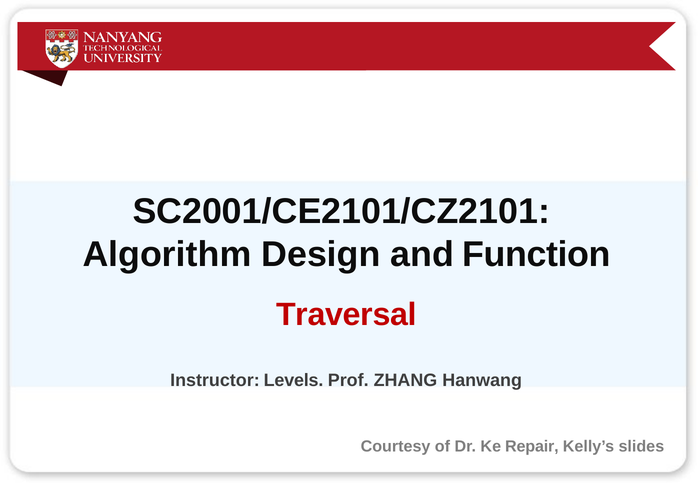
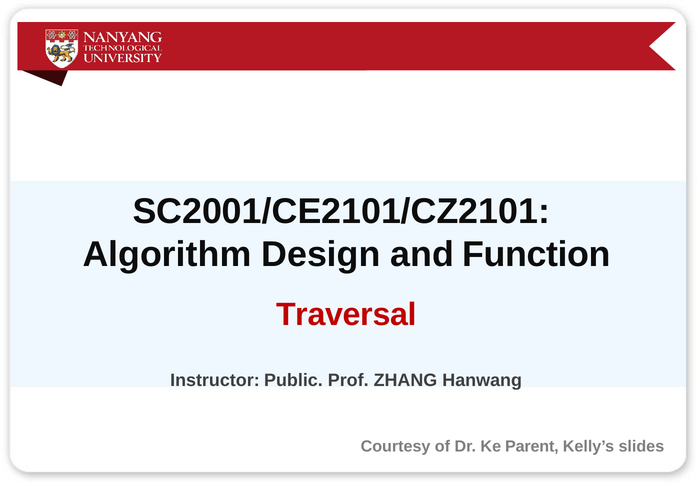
Levels: Levels -> Public (293, 381)
Repair: Repair -> Parent (532, 447)
